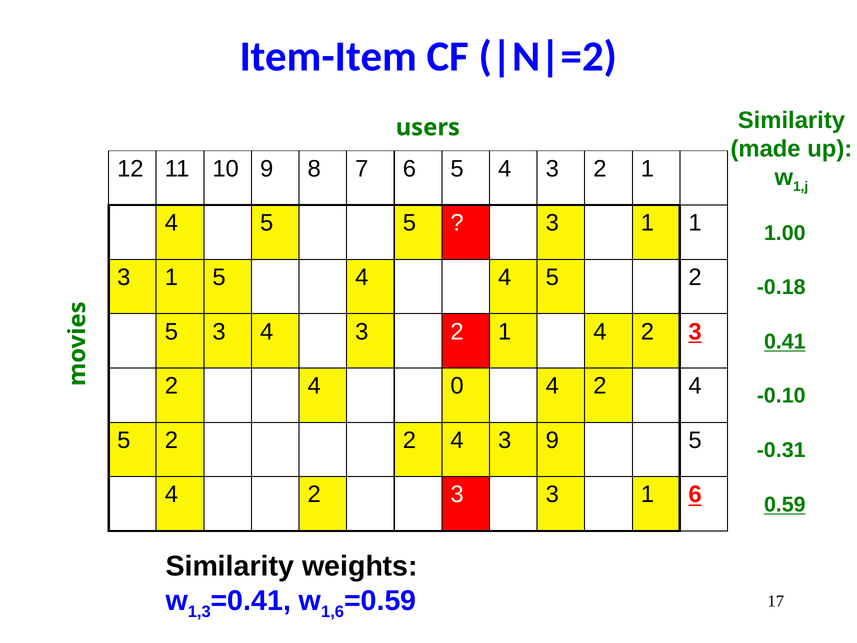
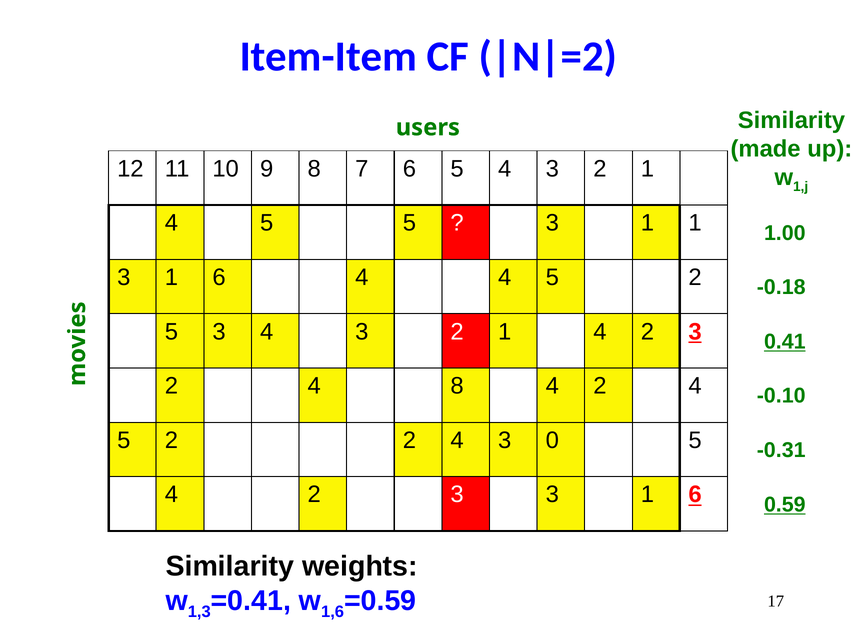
5: 5 -> 6 (219, 277)
4 0: 0 -> 8 (457, 386)
3 9: 9 -> 0 (552, 440)
